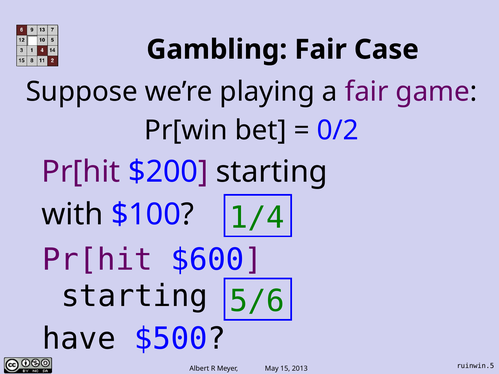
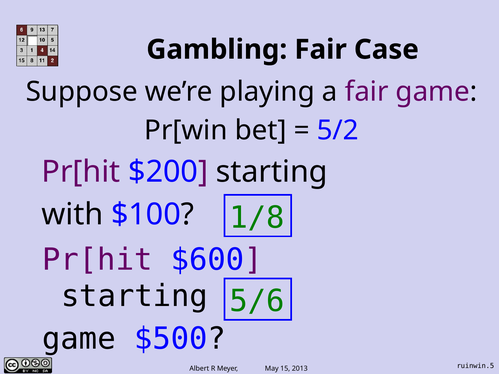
0/2: 0/2 -> 5/2 (338, 131)
1/4: 1/4 -> 1/8 (257, 218)
have: have -> game (79, 339)
